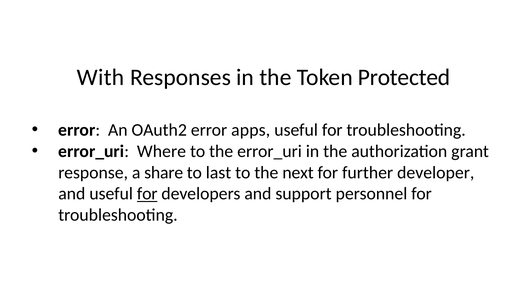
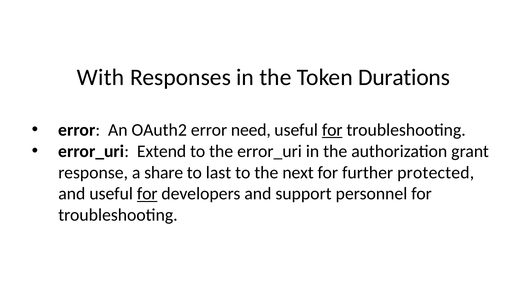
Protected: Protected -> Durations (404, 77)
apps: apps -> need (251, 130)
for underline: none -> present (332, 130)
Where: Where -> Extend (162, 151)
developer: developer -> protected (436, 172)
